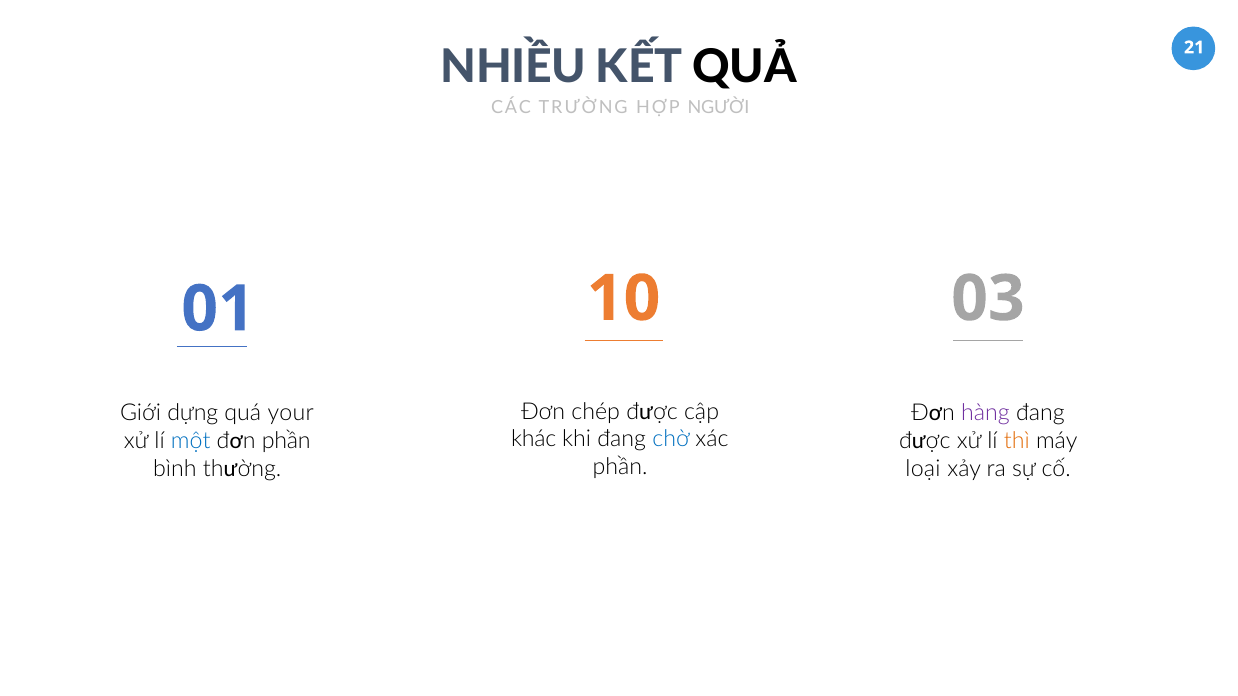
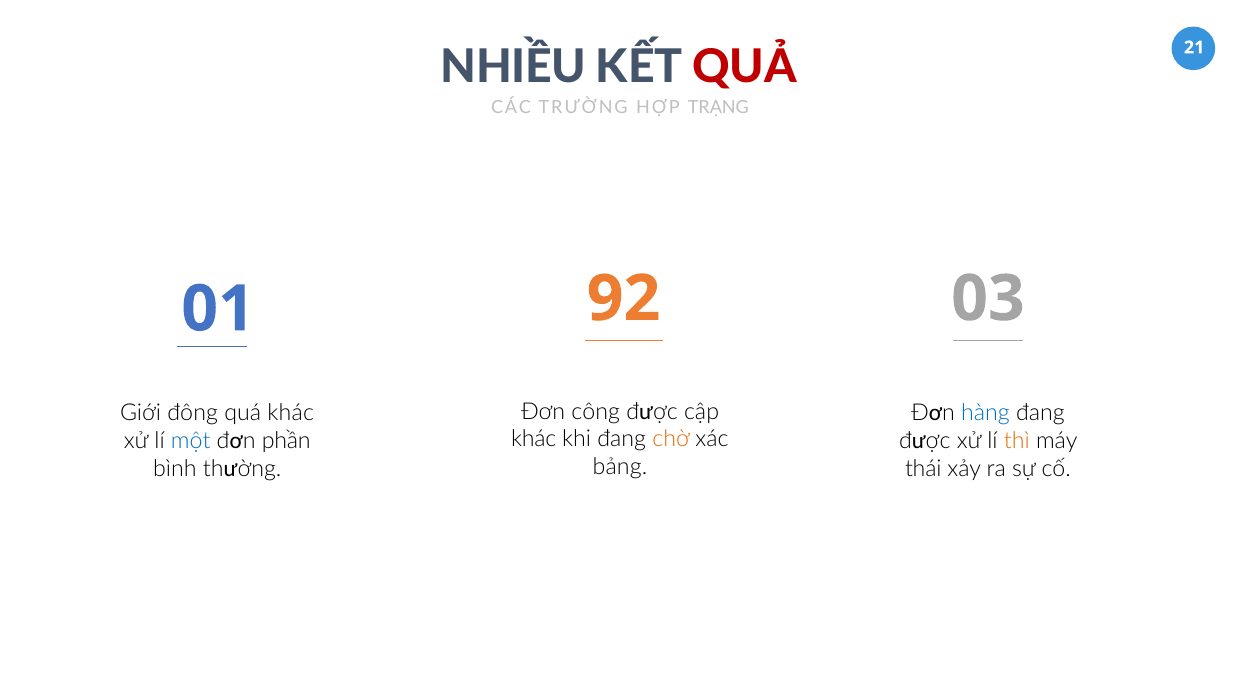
QUẢ colour: black -> red (745, 67)
NGƯỜI: NGƯỜI -> TRẠNG (718, 108)
10: 10 -> 92 (624, 299)
chép: chép -> công (596, 412)
hàng colour: purple -> blue (986, 413)
dựng: dựng -> đông (193, 413)
quá your: your -> khác (291, 413)
chờ colour: blue -> orange (671, 439)
phần: phần -> bảng (620, 467)
loại: loại -> thái (923, 469)
